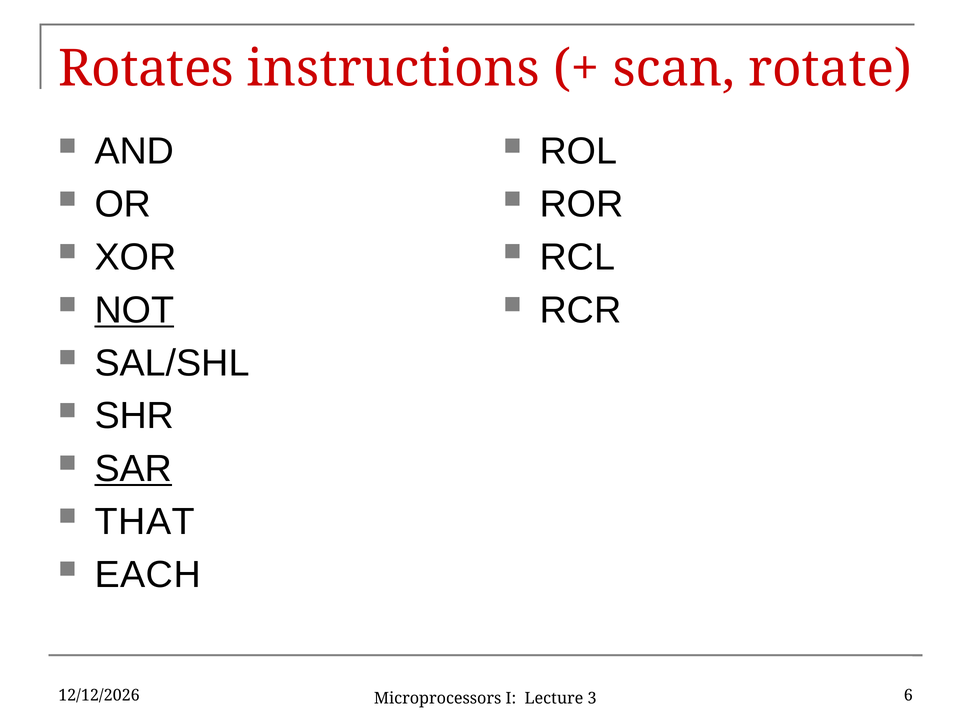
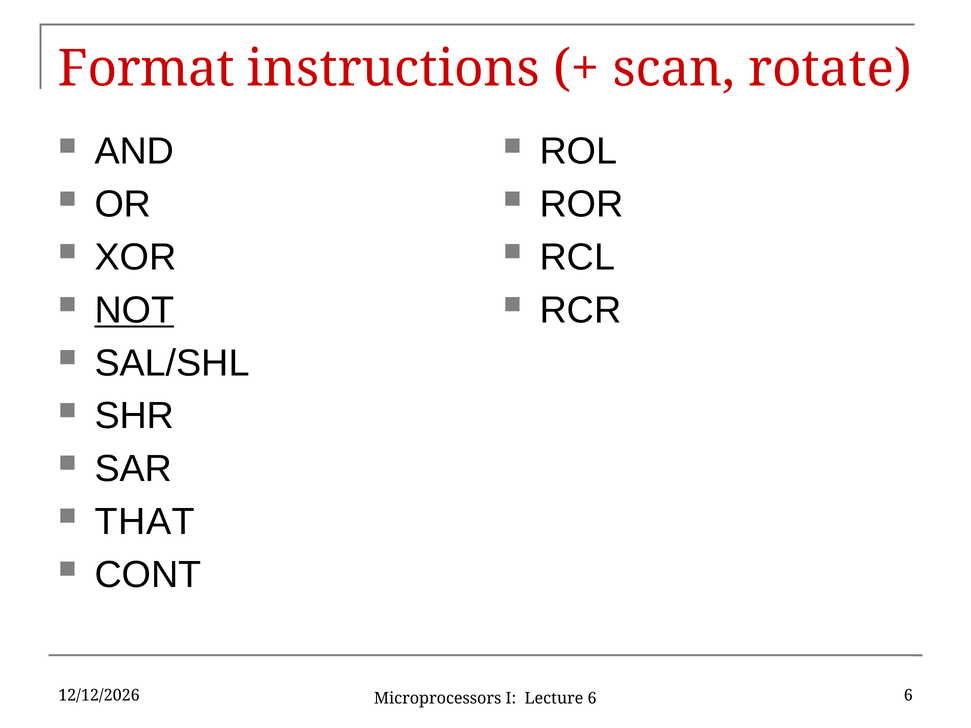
Rotates: Rotates -> Format (146, 69)
SAR underline: present -> none (133, 469)
EACH: EACH -> CONT (148, 575)
Lecture 3: 3 -> 6 (592, 699)
